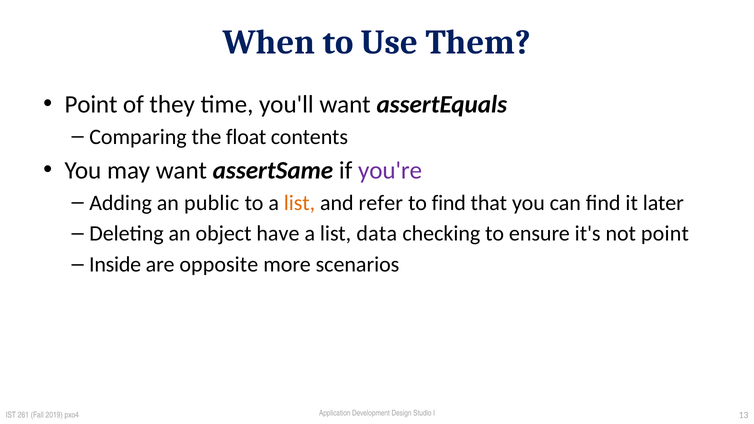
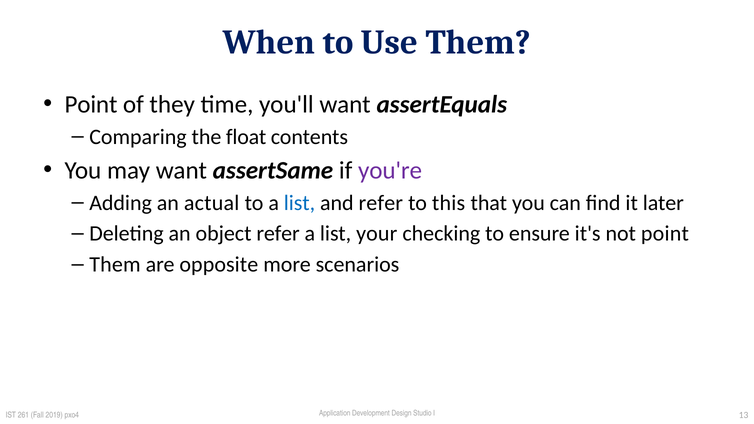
public: public -> actual (212, 203)
list colour: orange -> blue (299, 203)
to find: find -> this (449, 203)
object have: have -> refer (278, 234)
data: data -> your (377, 234)
Inside: Inside -> Them (115, 265)
